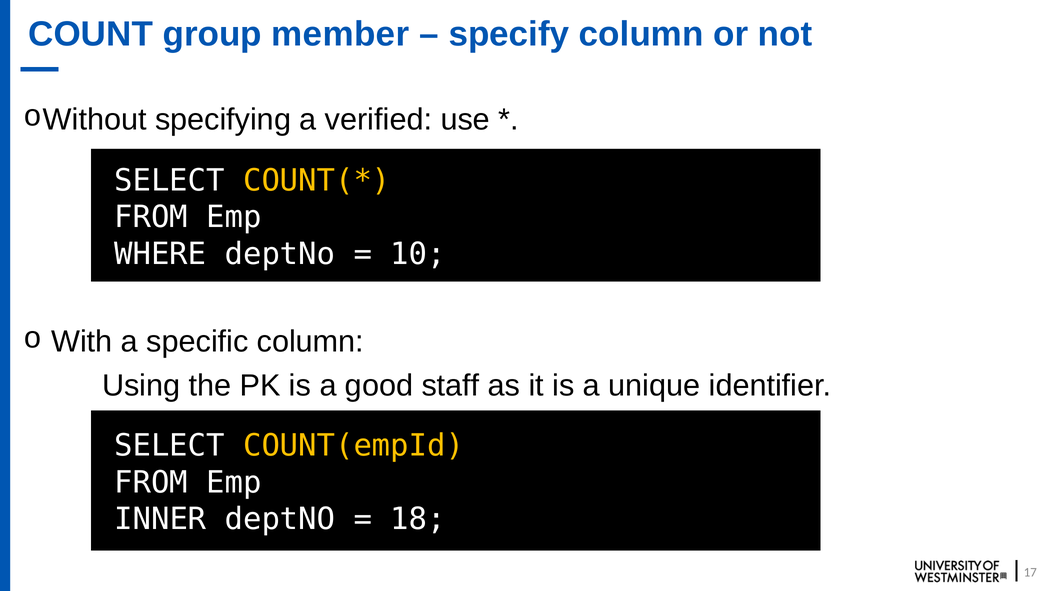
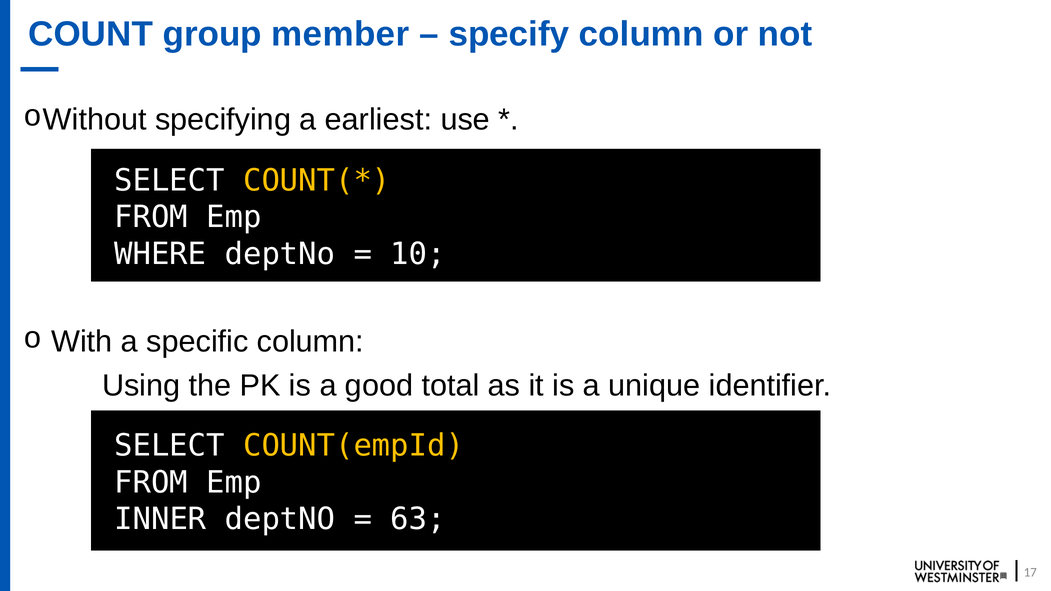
verified: verified -> earliest (379, 120)
staff: staff -> total (451, 386)
18: 18 -> 63 (418, 520)
